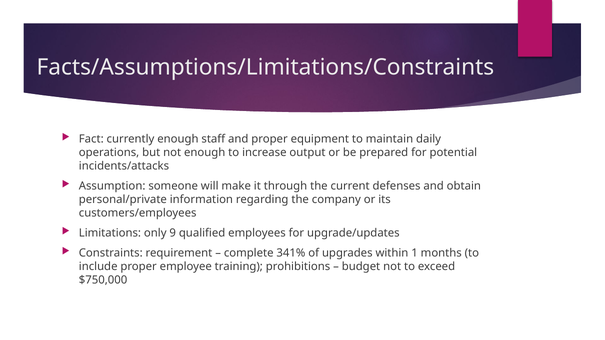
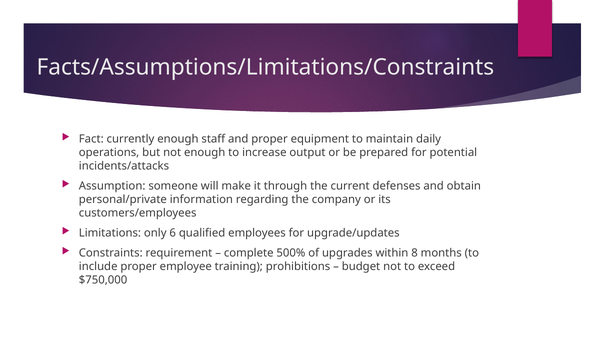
9: 9 -> 6 (173, 233)
341%: 341% -> 500% (291, 253)
1: 1 -> 8 (415, 253)
